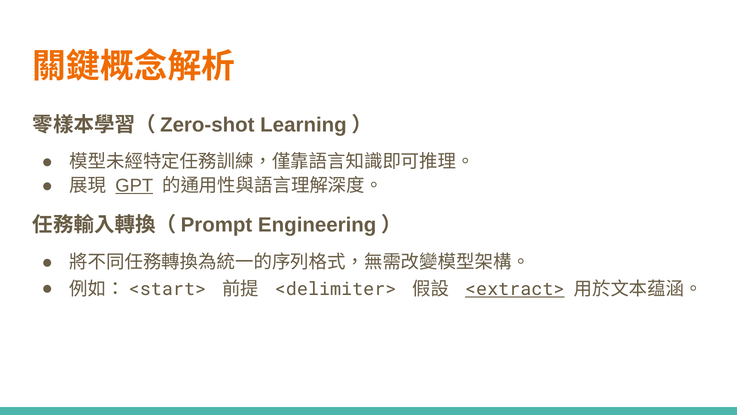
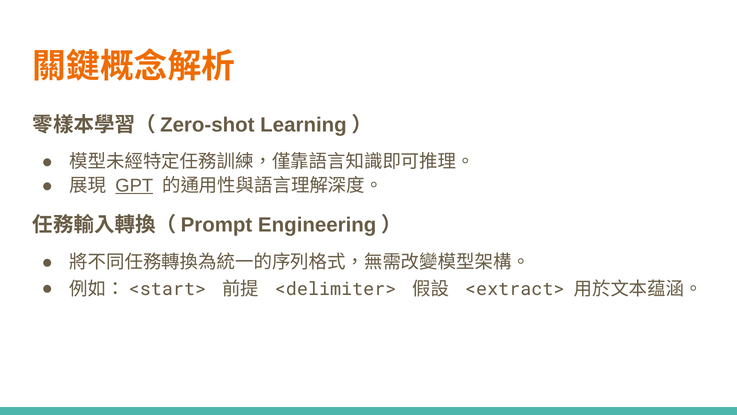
<extract> underline: present -> none (515, 289)
